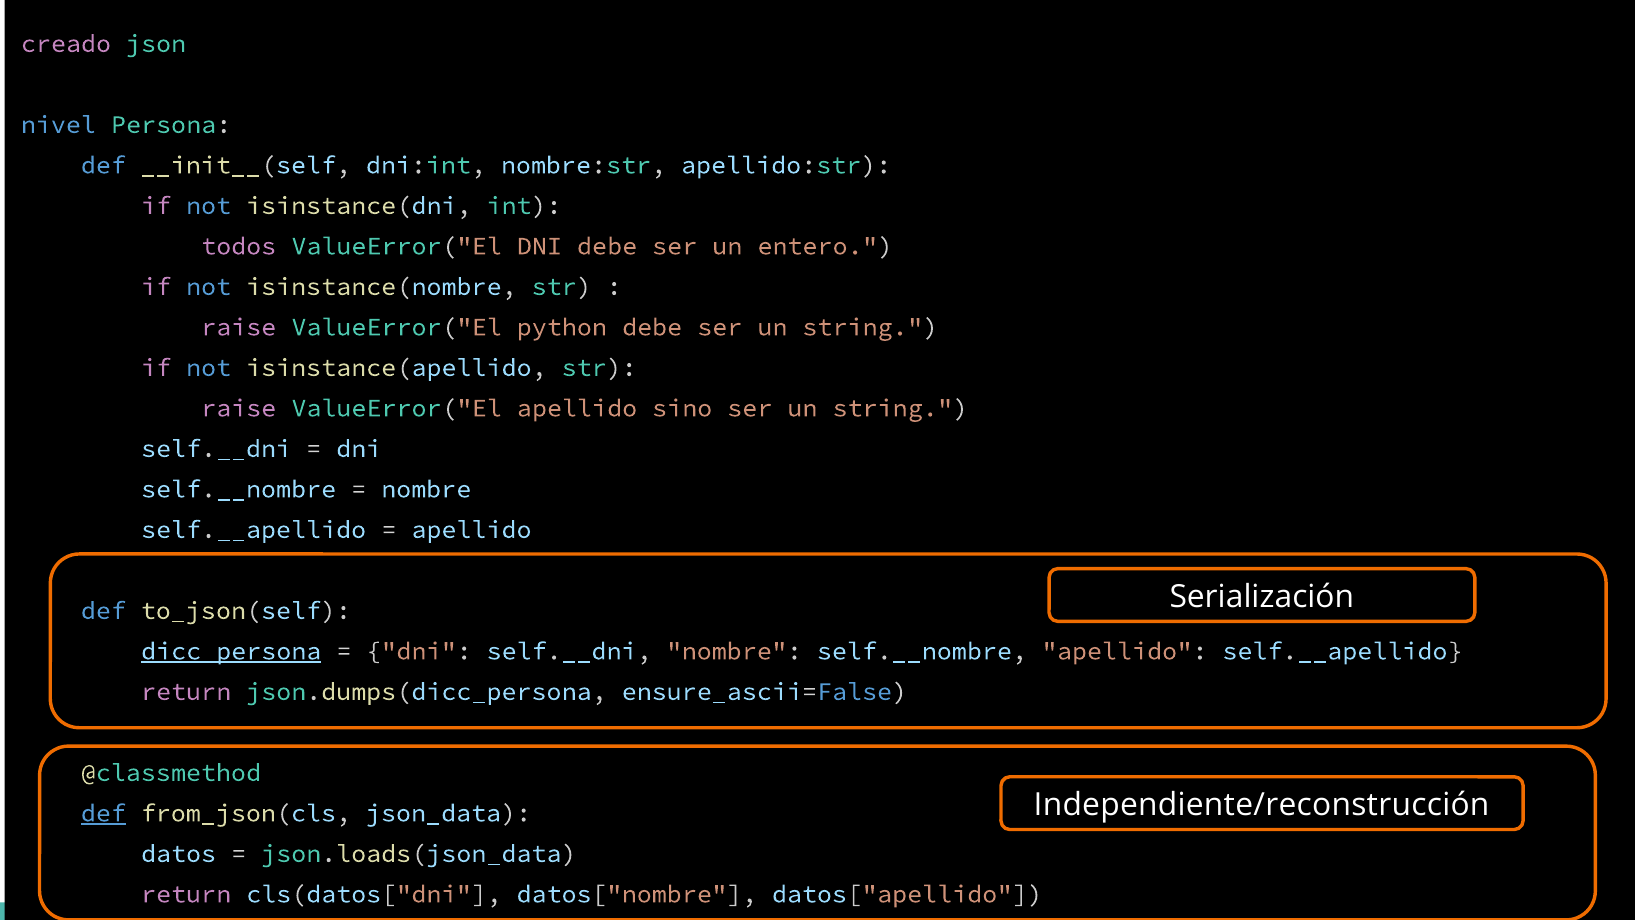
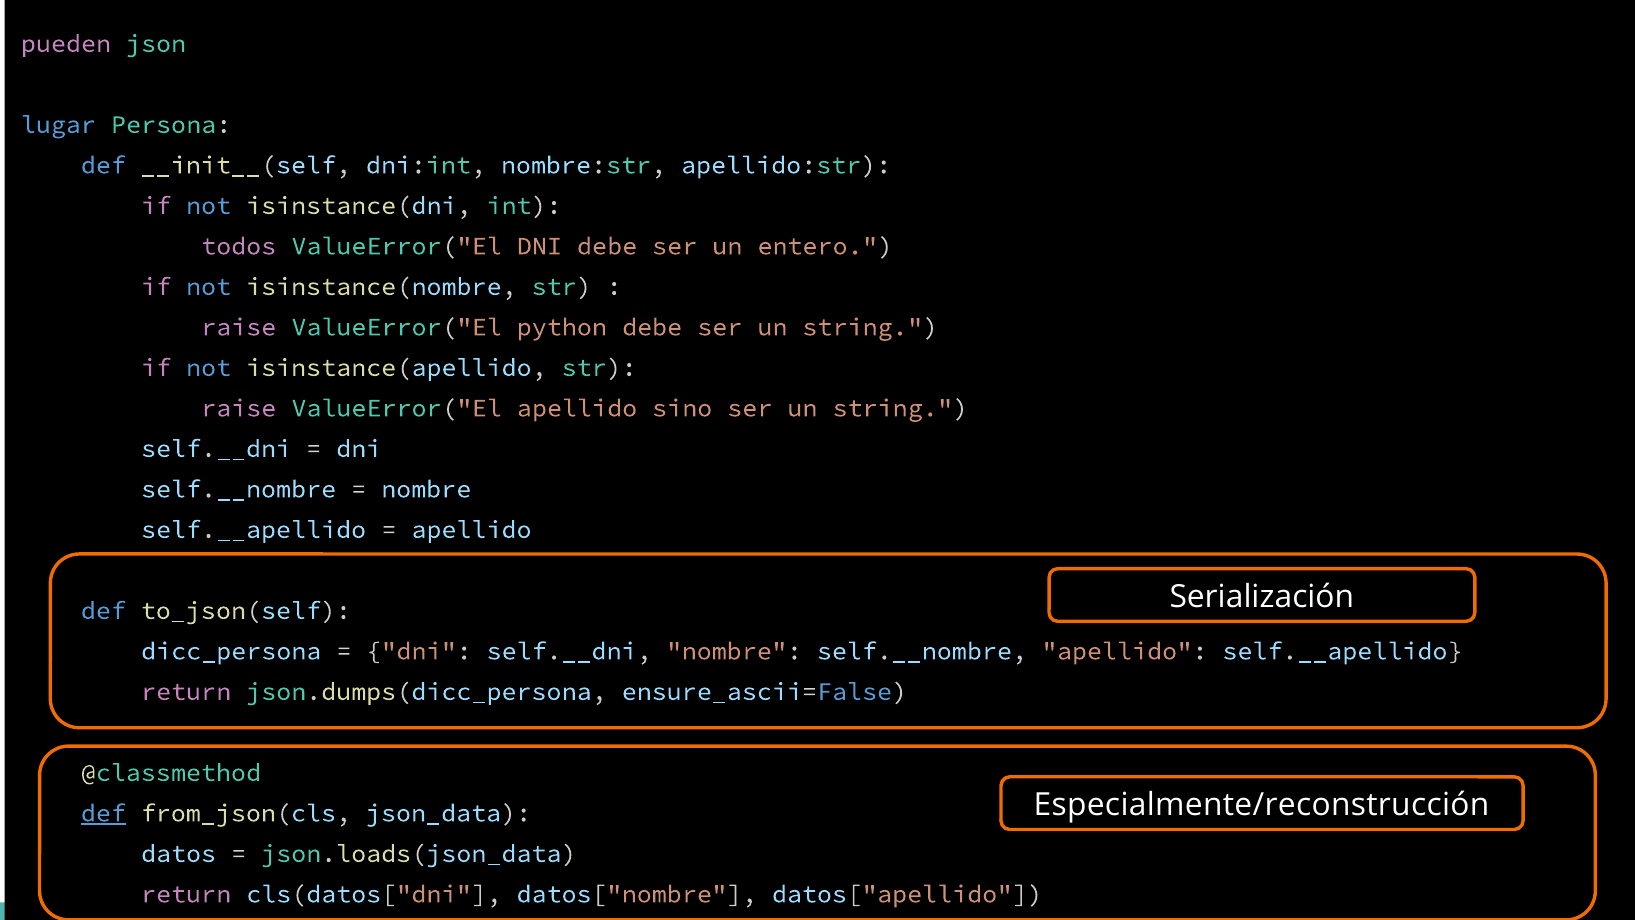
creado: creado -> pueden (66, 44)
nivel: nivel -> lugar (58, 125)
dicc_persona underline: present -> none (231, 651)
Independiente/reconstrucción: Independiente/reconstrucción -> Especialmente/reconstrucción (1262, 805)
